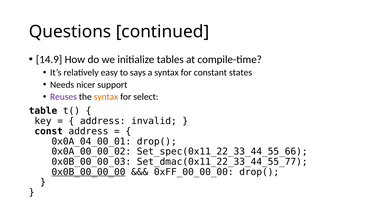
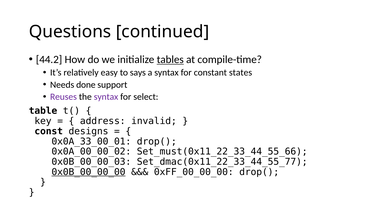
14.9: 14.9 -> 44.2 (49, 60)
tables underline: none -> present (170, 60)
nicer: nicer -> done (86, 85)
syntax colour: orange -> purple (106, 97)
const address: address -> designs (89, 132)
0x0A_04_00_01: 0x0A_04_00_01 -> 0x0A_33_00_01 (91, 142)
Set_spec(0x11_22_33_44_55_66: Set_spec(0x11_22_33_44_55_66 -> Set_must(0x11_22_33_44_55_66 (222, 152)
